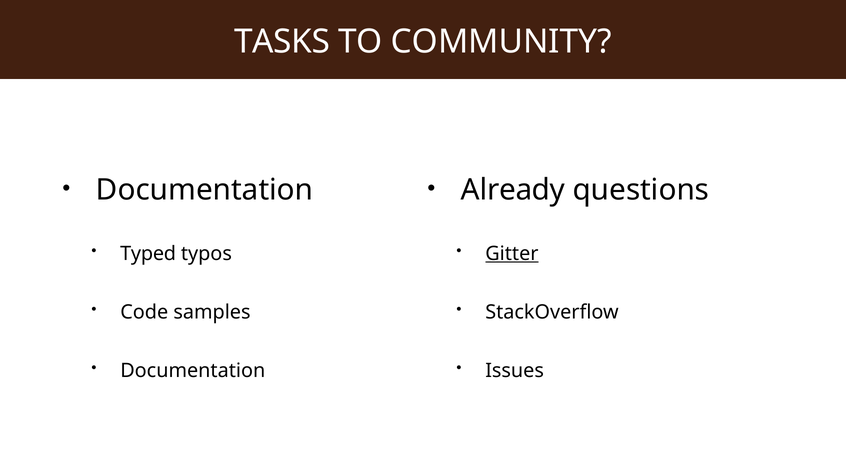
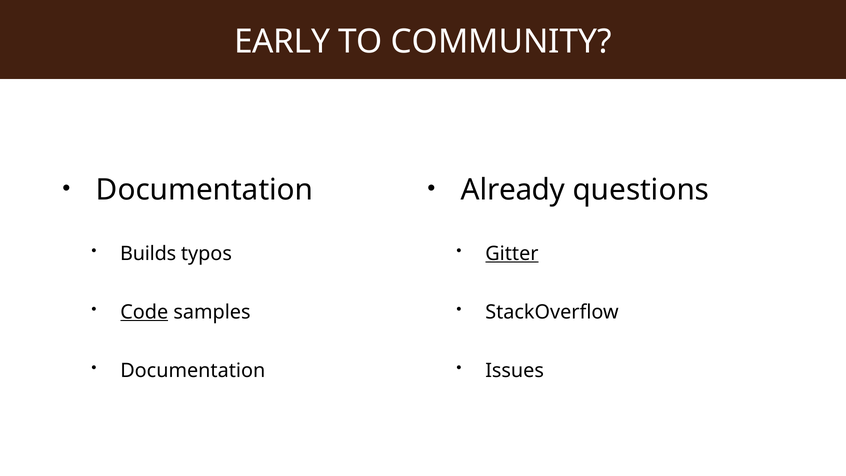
TASKS: TASKS -> EARLY (282, 42)
Typed: Typed -> Builds (148, 254)
Code underline: none -> present (144, 312)
